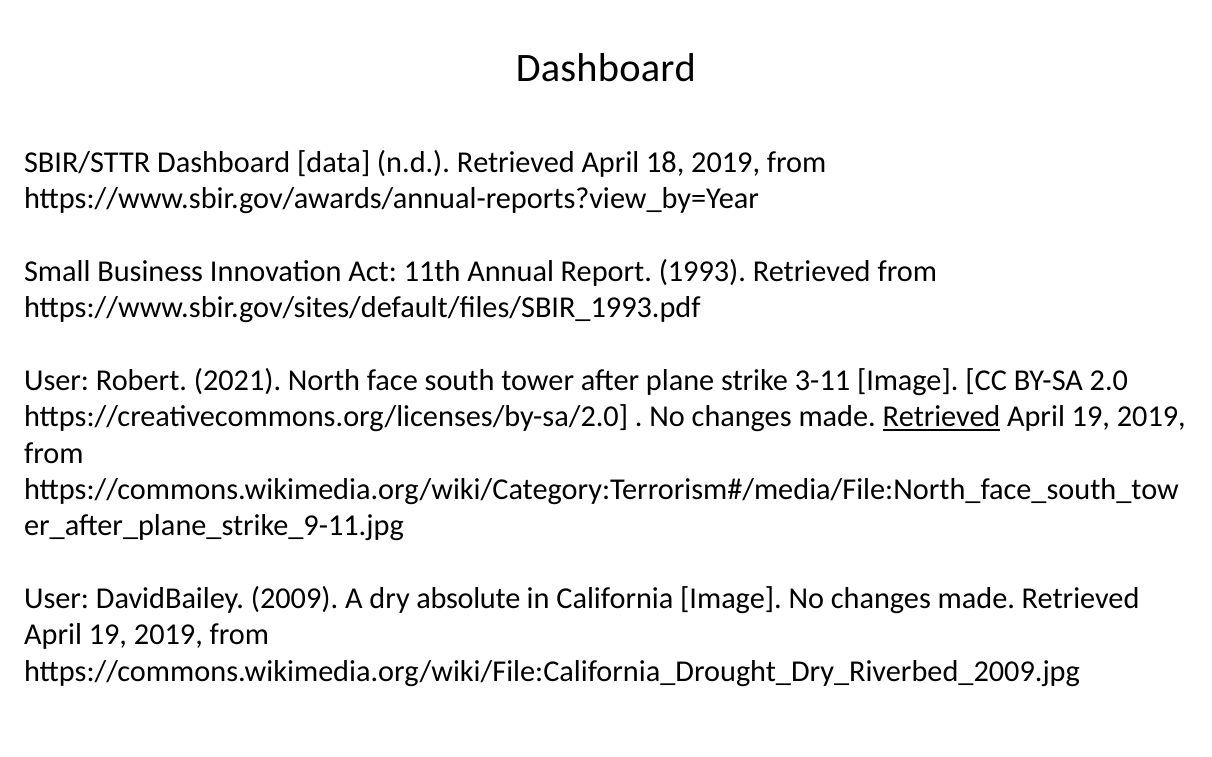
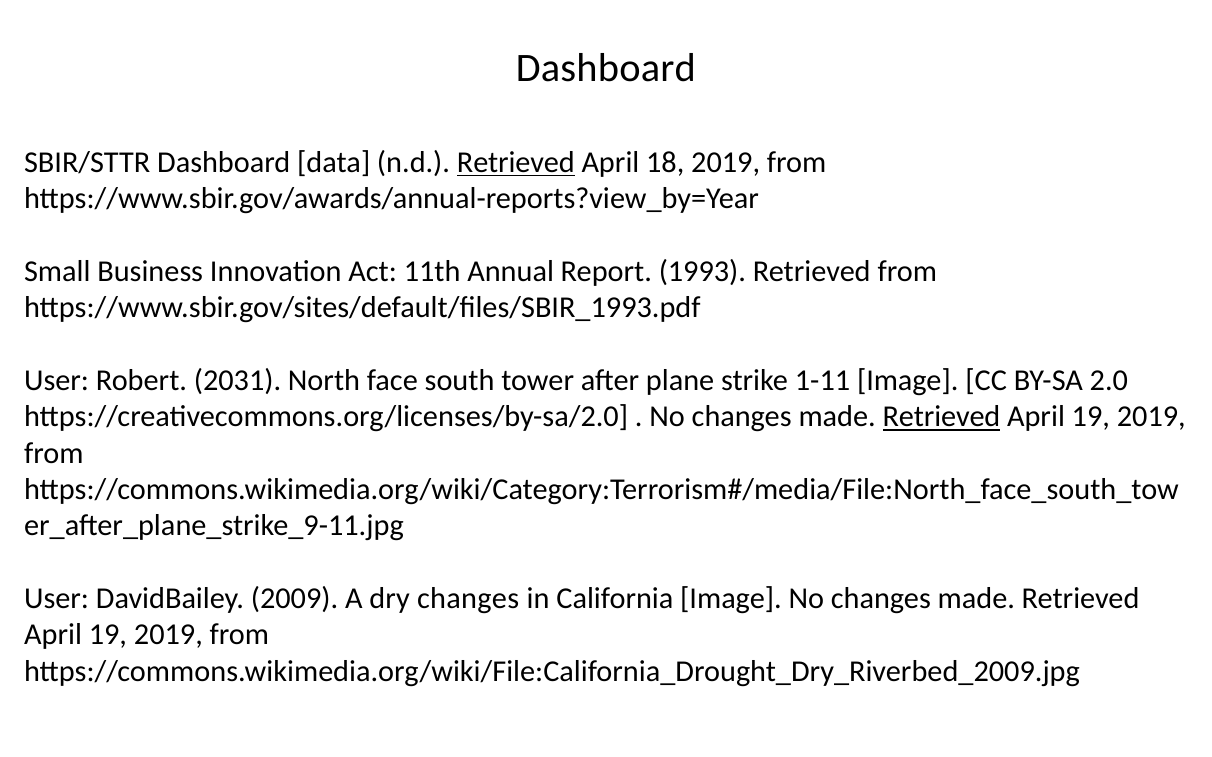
Retrieved underline: none -> present (516, 163)
2021: 2021 -> 2031 (238, 381)
3-11: 3-11 -> 1-11 (823, 381)
dry absolute: absolute -> changes (468, 599)
